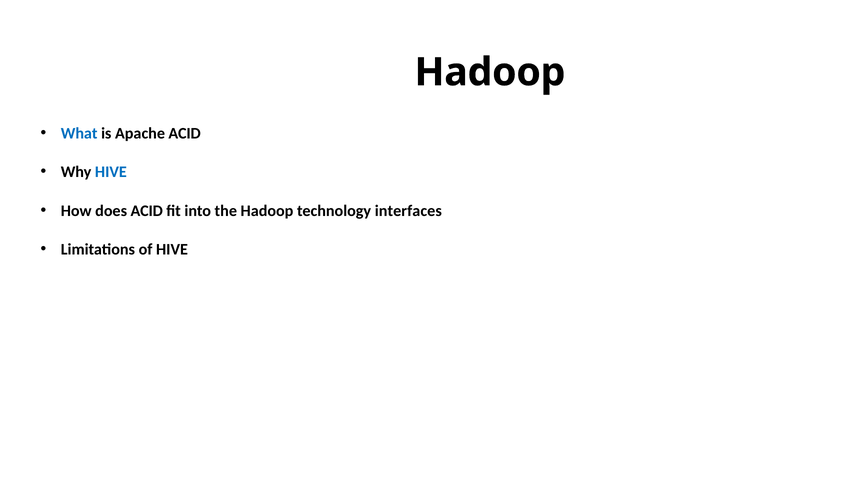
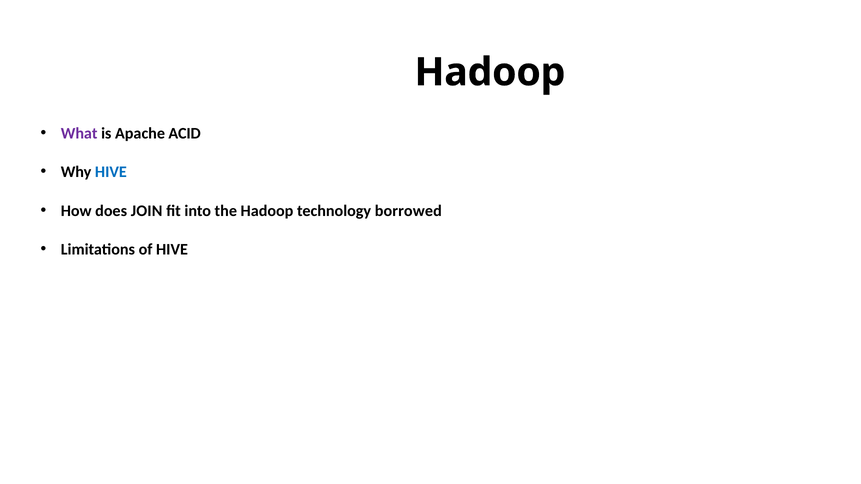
What colour: blue -> purple (79, 133)
does ACID: ACID -> JOIN (147, 211)
interfaces: interfaces -> borrowed (408, 211)
